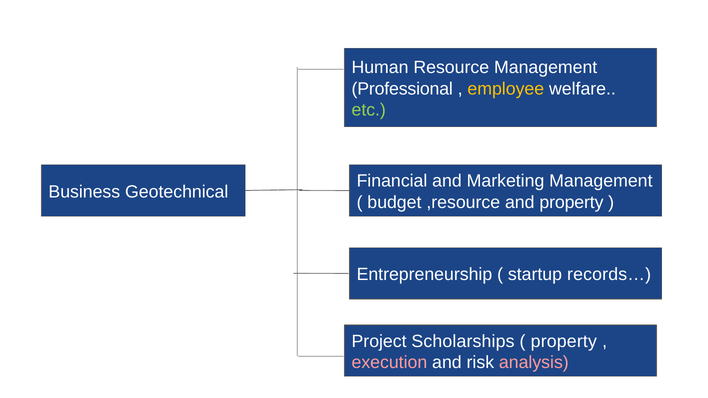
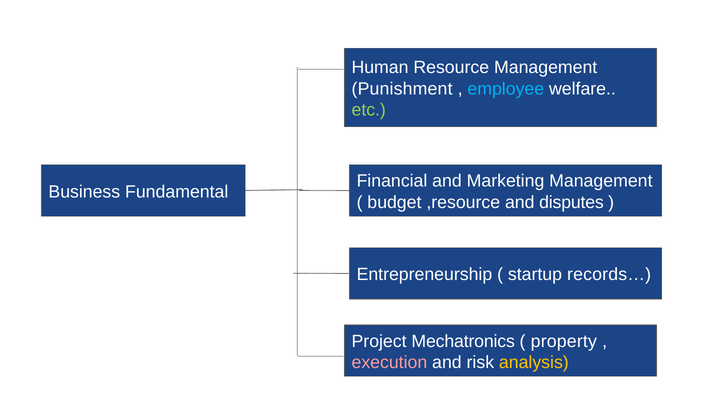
Professional: Professional -> Punishment (402, 89)
employee colour: yellow -> light blue (506, 89)
Geotechnical: Geotechnical -> Fundamental (177, 192)
and property: property -> disputes (571, 202)
Scholarships: Scholarships -> Mechatronics (463, 341)
analysis colour: pink -> yellow (534, 363)
